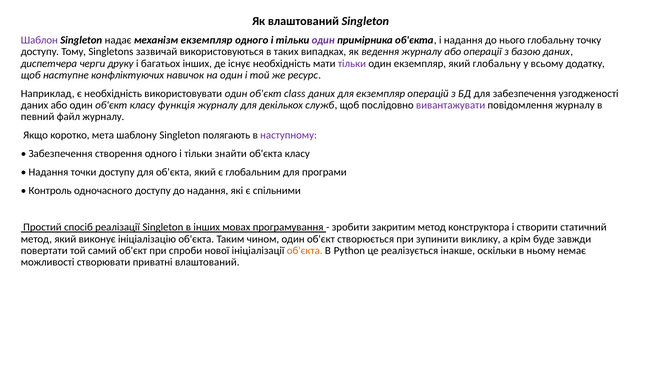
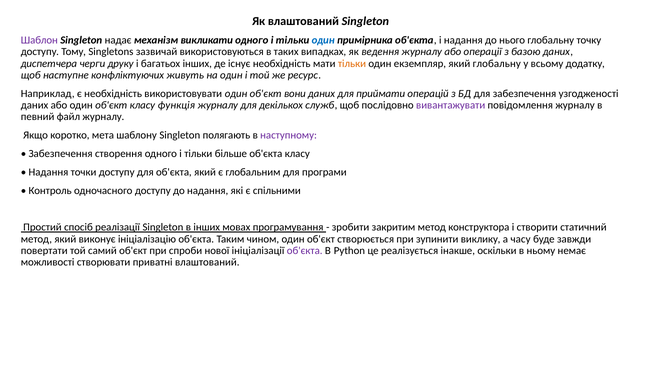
механізм екземпляр: екземпляр -> викликати (207, 40)
один colour: purple -> blue (323, 40)
тільки colour: purple -> orange (352, 64)
навичок: навичок -> живуть (185, 75)
class: class -> вони (295, 94)
для екземпляр: екземпляр -> приймати (381, 94)
знайти: знайти -> більше (231, 154)
крім: крім -> часу (521, 239)
об'єкта colour: orange -> purple (305, 251)
